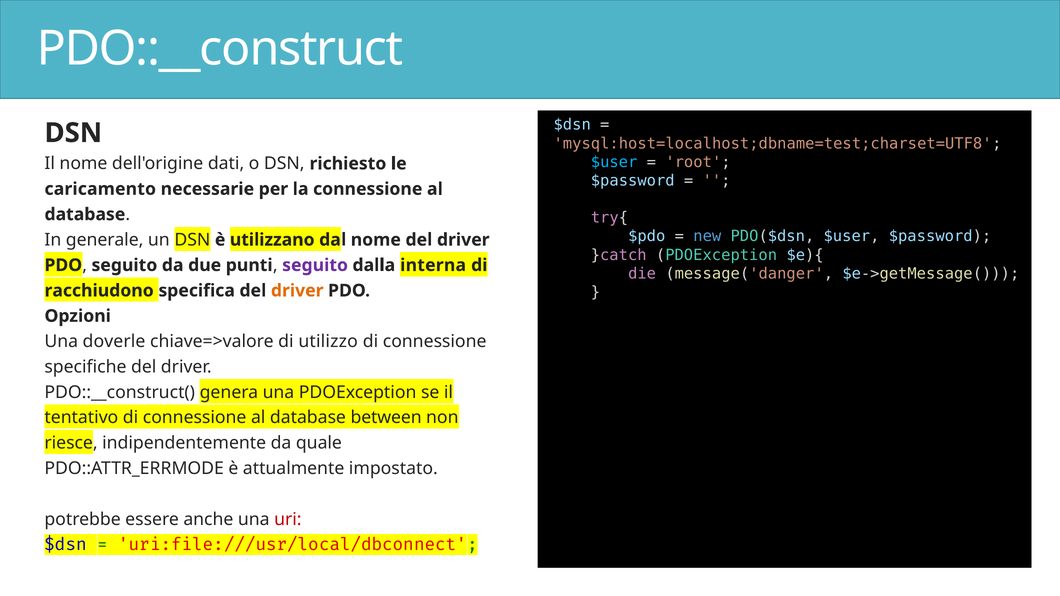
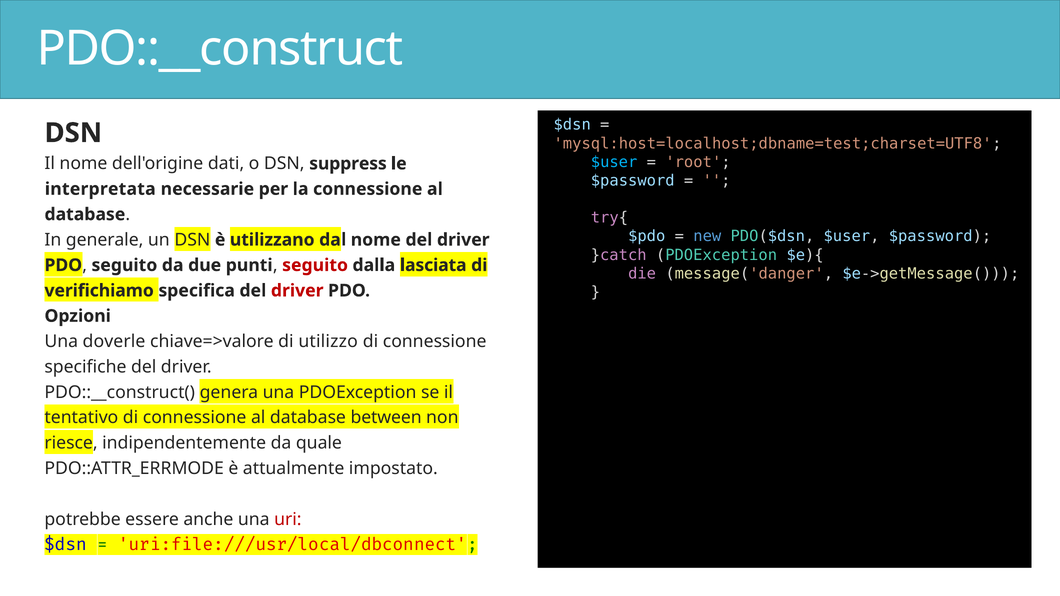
richiesto: richiesto -> suppress (348, 164)
caricamento: caricamento -> interpretata (100, 189)
seguito colour: purple -> red (315, 265)
interna: interna -> lasciata (433, 265)
racchiudono: racchiudono -> verifichiamo (99, 291)
driver colour: orange -> red (297, 291)
